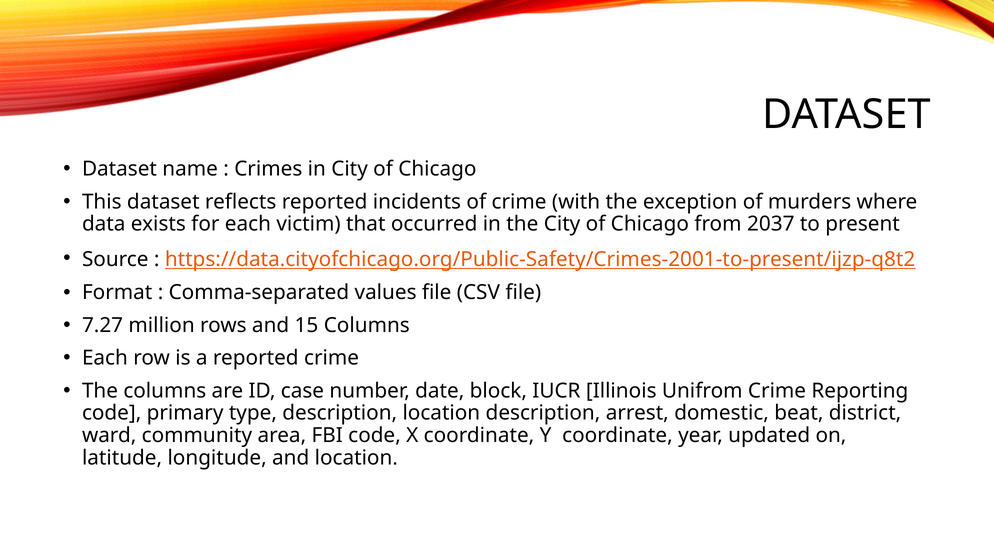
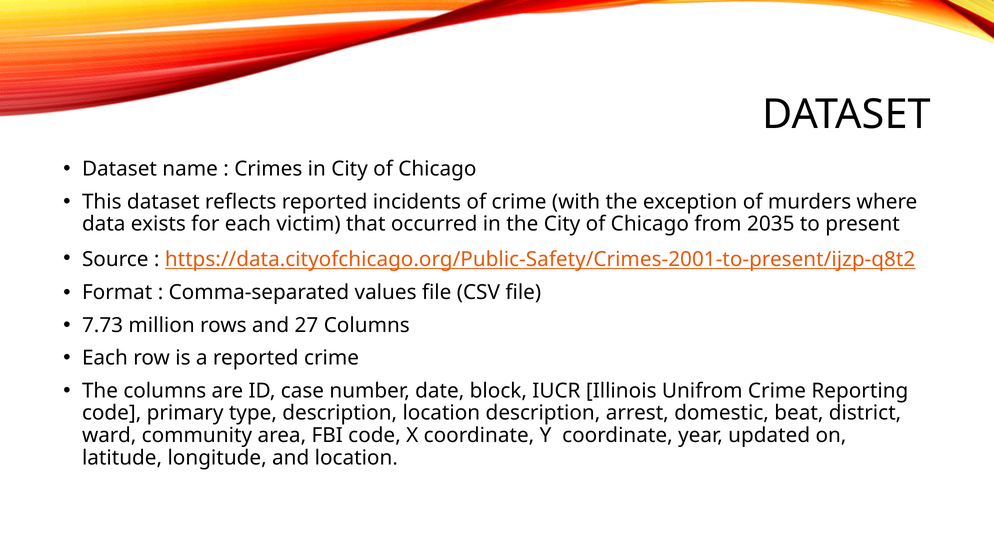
2037: 2037 -> 2035 (771, 224)
7.27: 7.27 -> 7.73 (103, 325)
15: 15 -> 27 (306, 325)
